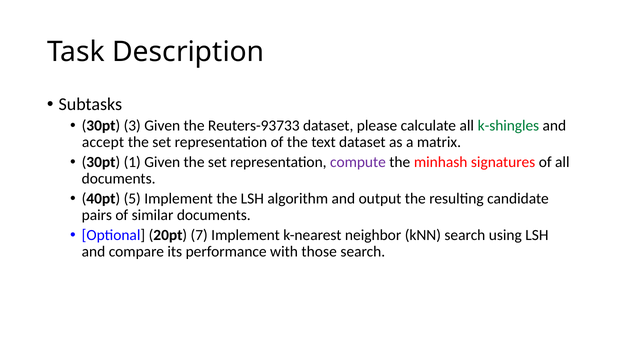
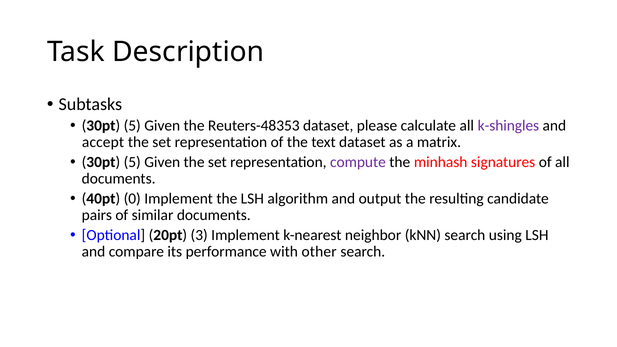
3: 3 -> 5 (132, 126)
Reuters-93733: Reuters-93733 -> Reuters-48353 (254, 126)
k-shingles colour: green -> purple (508, 126)
1: 1 -> 5 (132, 162)
5: 5 -> 0 (132, 199)
7: 7 -> 3 (199, 235)
those: those -> other (319, 252)
